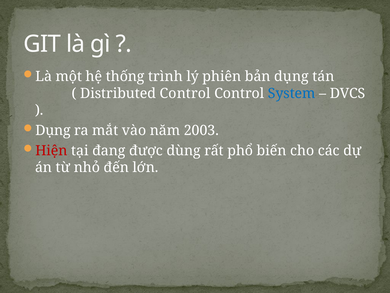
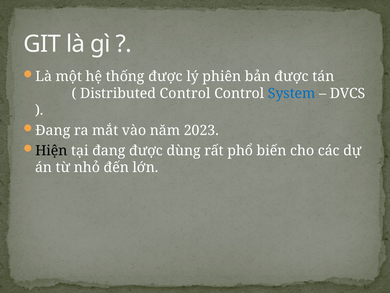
thống trình: trình -> được (165, 76)
bản dụng: dụng -> được (291, 76)
Dụng: Dụng -> Đang (53, 130)
2003: 2003 -> 2023 (201, 130)
Hiện colour: red -> black (51, 150)
